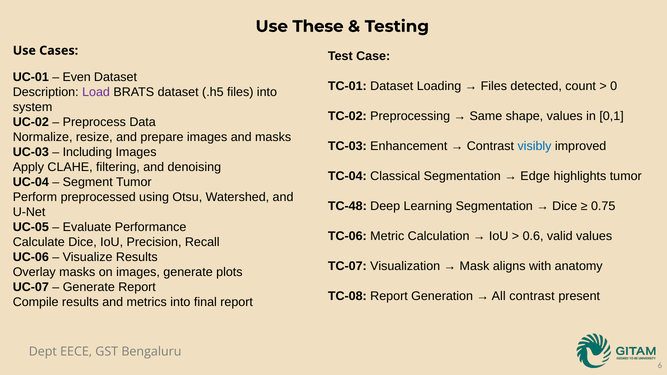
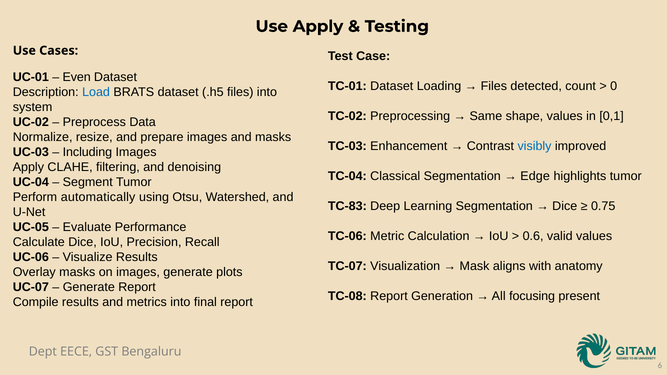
Use These: These -> Apply (318, 26)
Load colour: purple -> blue (96, 92)
preprocessed: preprocessed -> automatically (98, 197)
TC-48: TC-48 -> TC-83 (347, 206)
All contrast: contrast -> focusing (532, 296)
